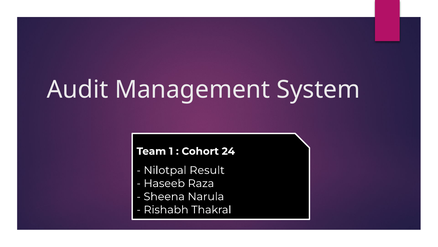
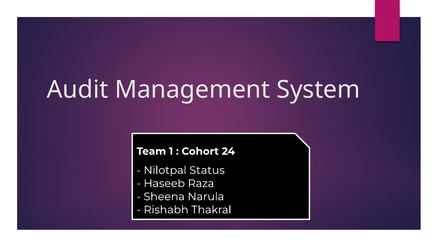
Result: Result -> Status (207, 170)
